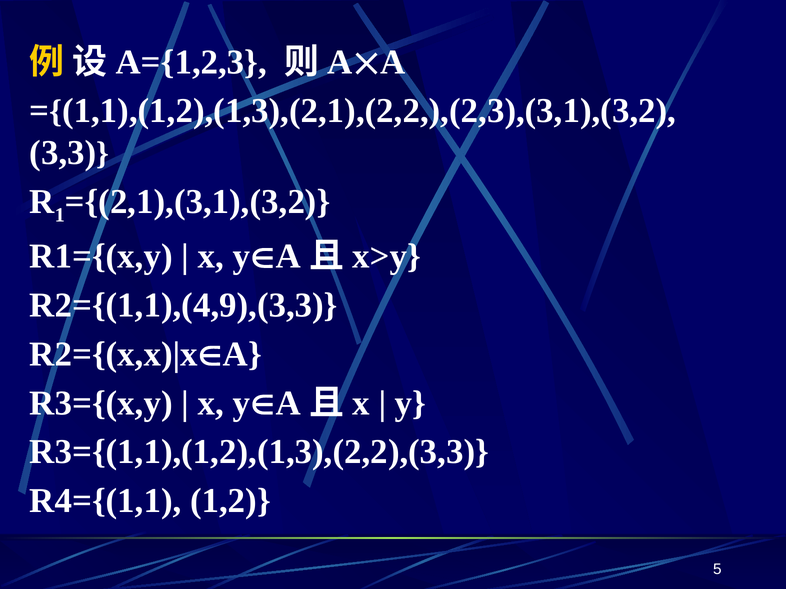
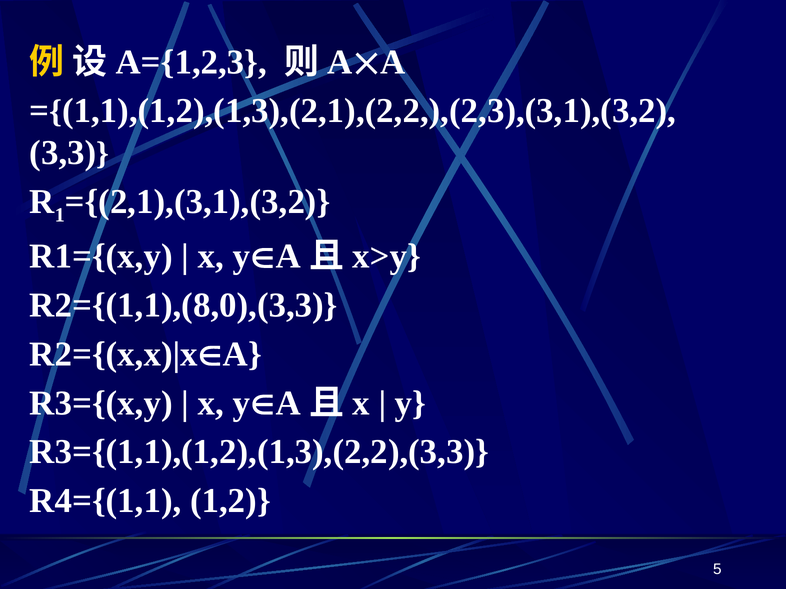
R2={(1,1),(4,9),(3,3: R2={(1,1),(4,9),(3,3 -> R2={(1,1),(8,0),(3,3 (184, 306)
